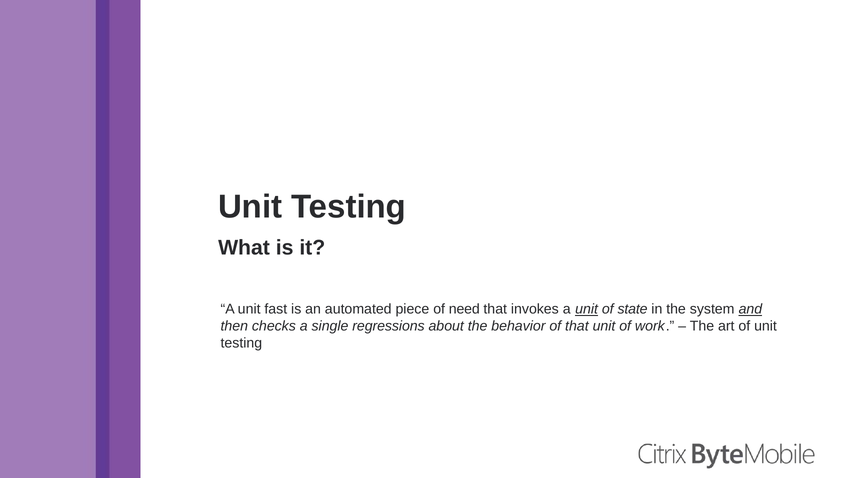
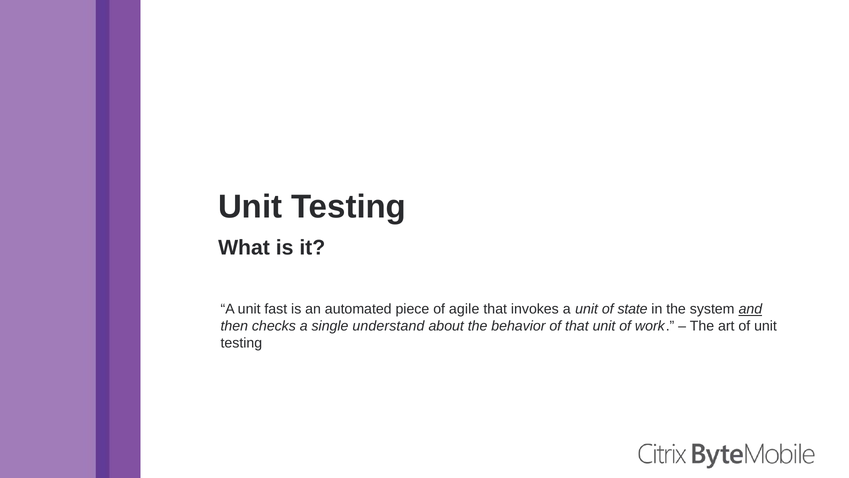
need: need -> agile (464, 309)
unit underline: present -> none (587, 309)
regressions: regressions -> understand (388, 326)
